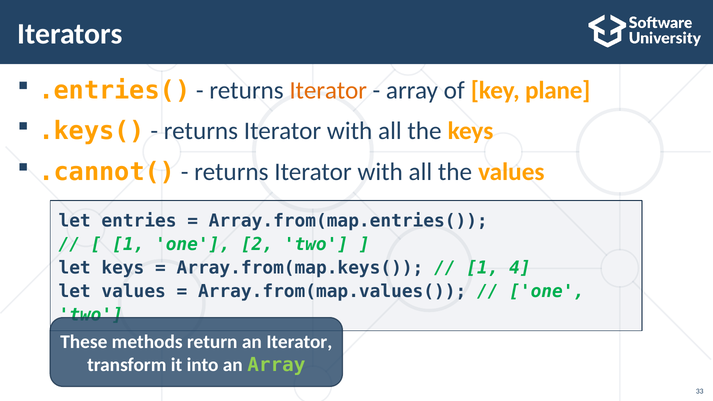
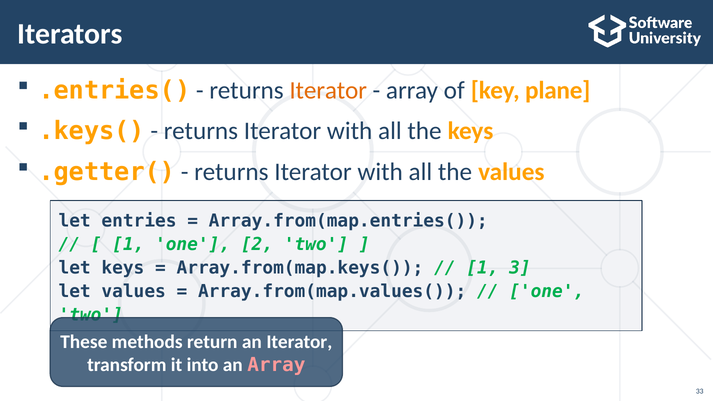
.cannot(: .cannot( -> .getter( (107, 172)
4: 4 -> 3 (520, 268)
Array colour: light green -> pink (276, 365)
